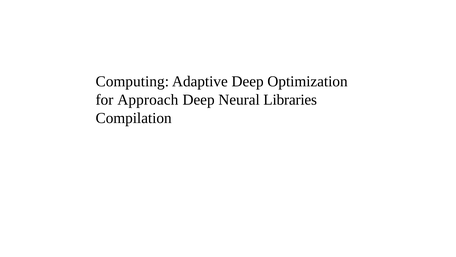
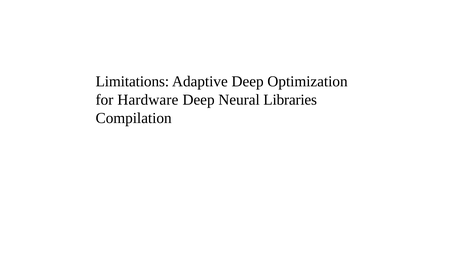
Computing: Computing -> Limitations (132, 81)
Approach: Approach -> Hardware (148, 100)
